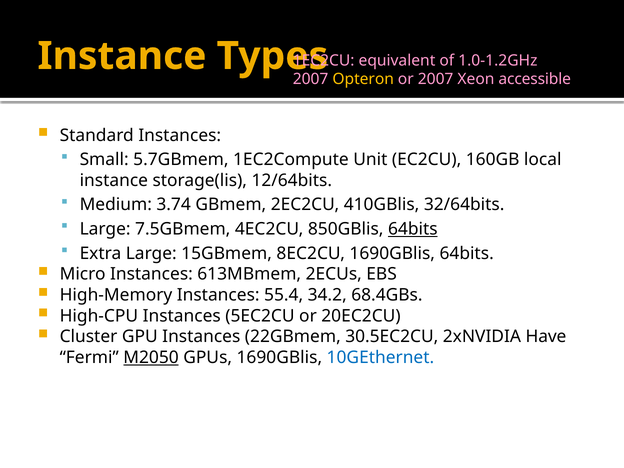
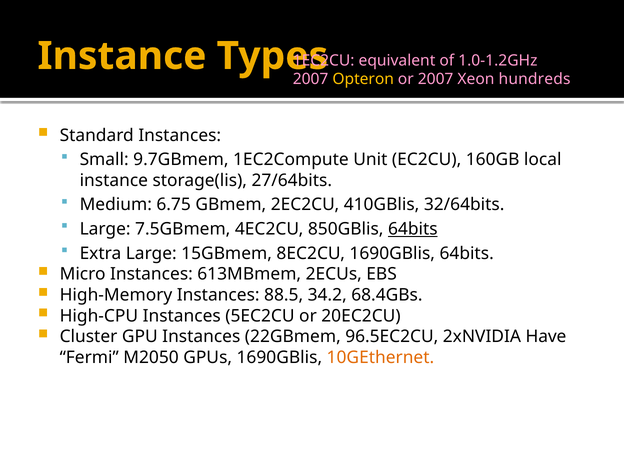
accessible: accessible -> hundreds (535, 79)
5.7GBmem: 5.7GBmem -> 9.7GBmem (181, 160)
12/64bits: 12/64bits -> 27/64bits (292, 180)
3.74: 3.74 -> 6.75 (174, 205)
55.4: 55.4 -> 88.5 (284, 295)
30.5EC2CU: 30.5EC2CU -> 96.5EC2CU (392, 337)
M2050 underline: present -> none (151, 357)
10GEthernet colour: blue -> orange (380, 357)
